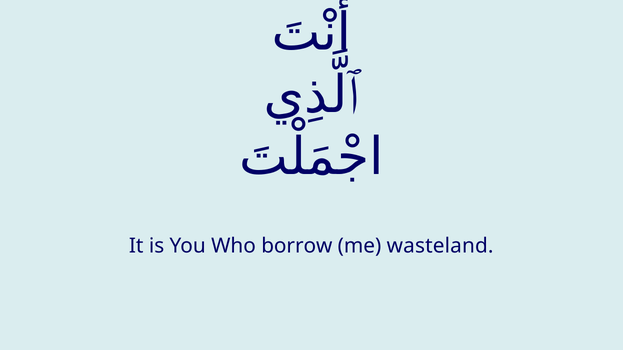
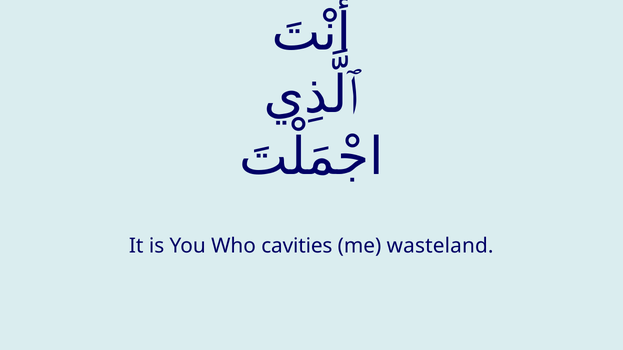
borrow: borrow -> cavities (297, 246)
